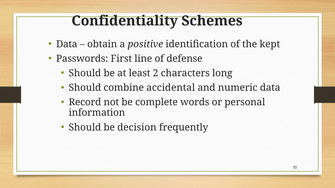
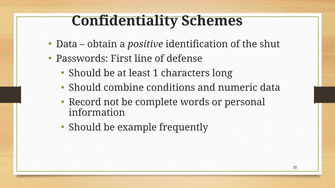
kept: kept -> shut (270, 44)
2: 2 -> 1 (156, 73)
accidental: accidental -> conditions (171, 88)
decision: decision -> example (137, 128)
